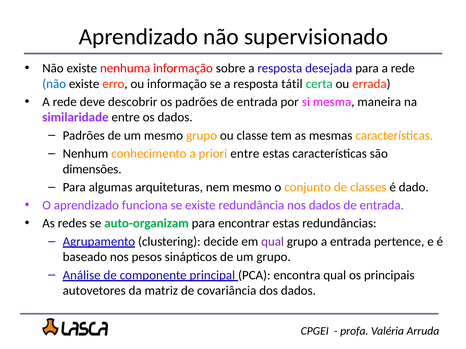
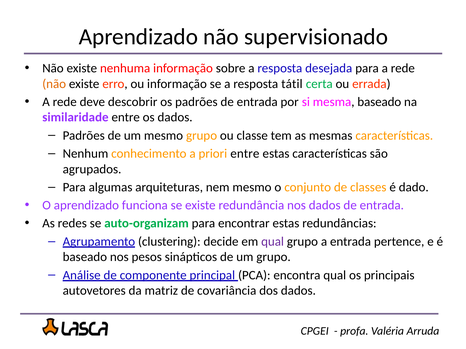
não colour: blue -> orange (54, 84)
mesma maneira: maneira -> baseado (379, 102)
dimensões: dimensões -> agrupados (92, 169)
